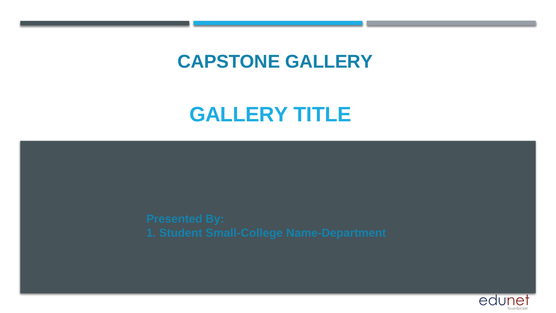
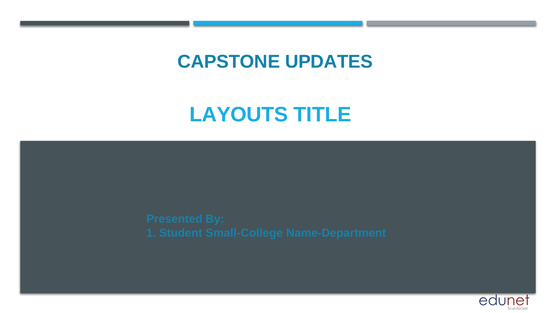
CAPSTONE GALLERY: GALLERY -> UPDATES (329, 62)
GALLERY: GALLERY -> LAYOUTS (239, 115)
